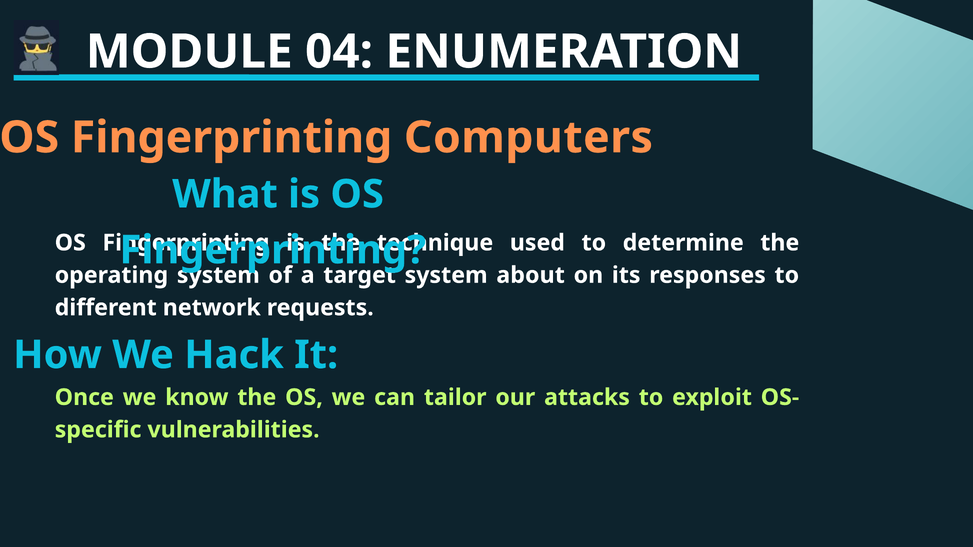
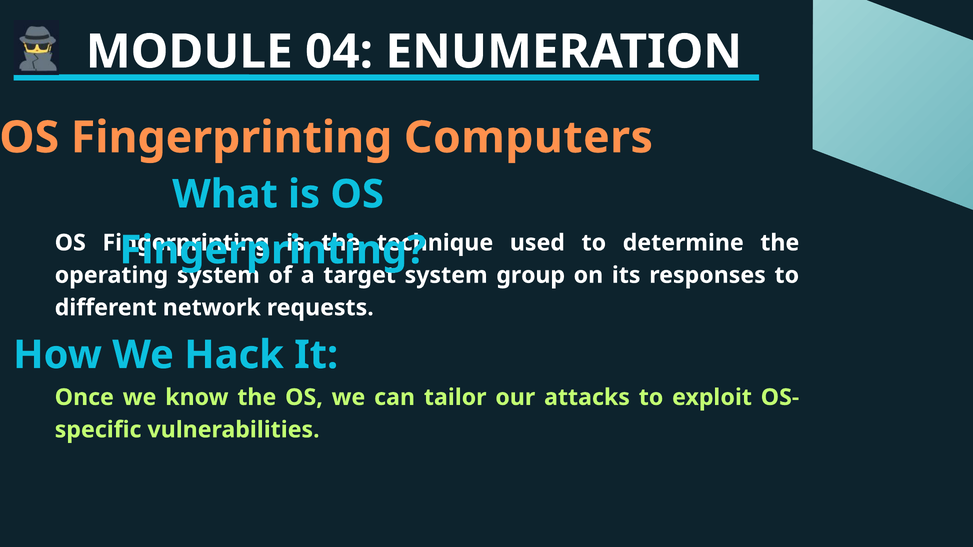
about: about -> group (531, 275)
